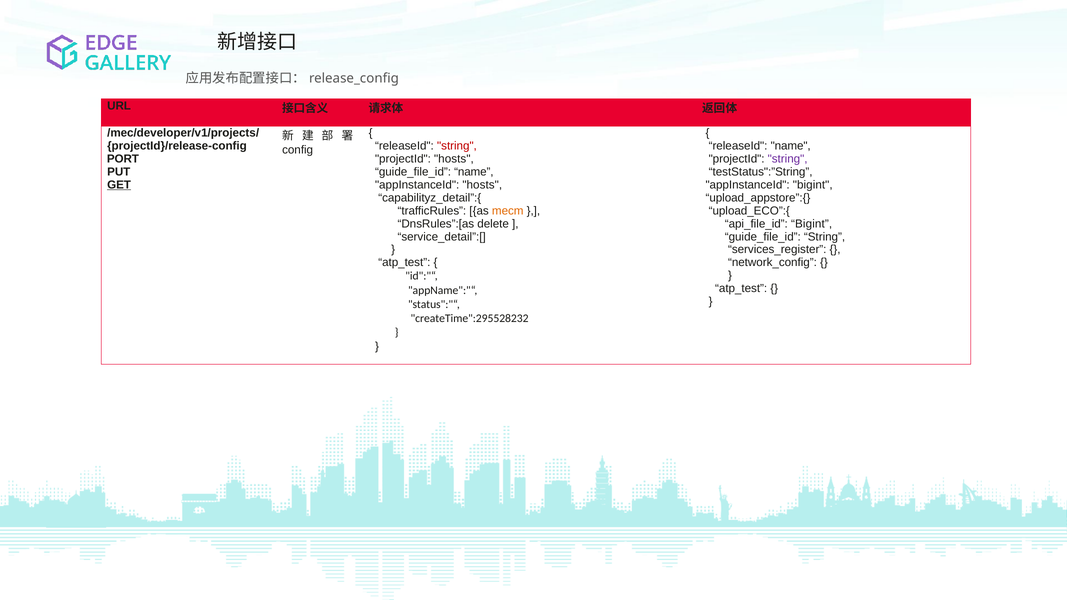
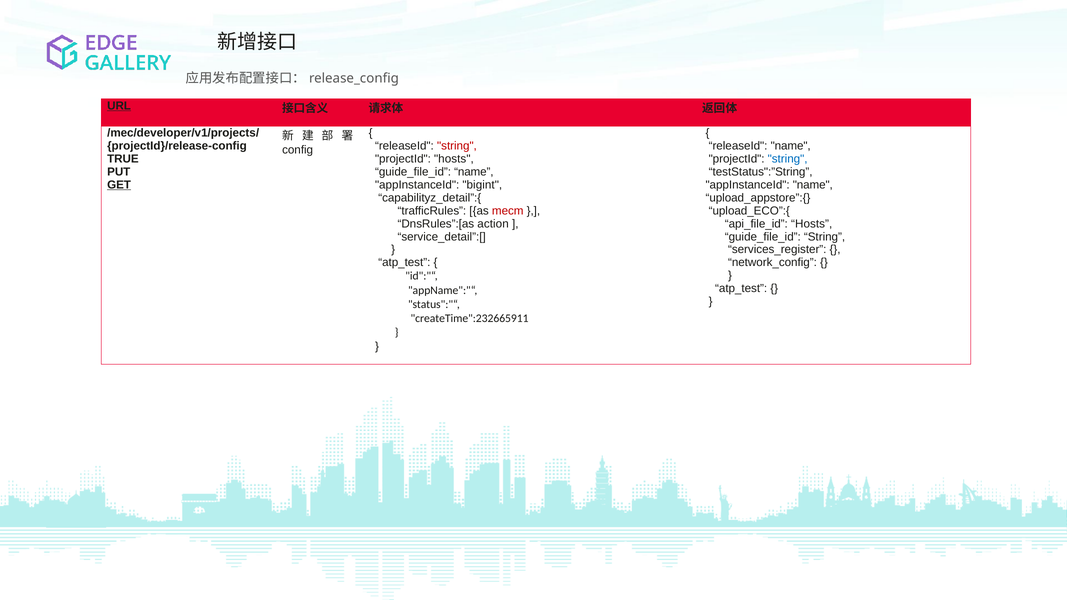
URL underline: none -> present (119, 106)
PORT: PORT -> TRUE (123, 159)
string colour: purple -> blue (788, 159)
appInstanceId hosts: hosts -> bigint (482, 185)
appInstanceId bigint: bigint -> name (813, 185)
mecm colour: orange -> red (508, 211)
delete: delete -> action (493, 224)
Bigint: Bigint -> Hosts (812, 224)
createTime":295528232: createTime":295528232 -> createTime":232665911 (470, 318)
